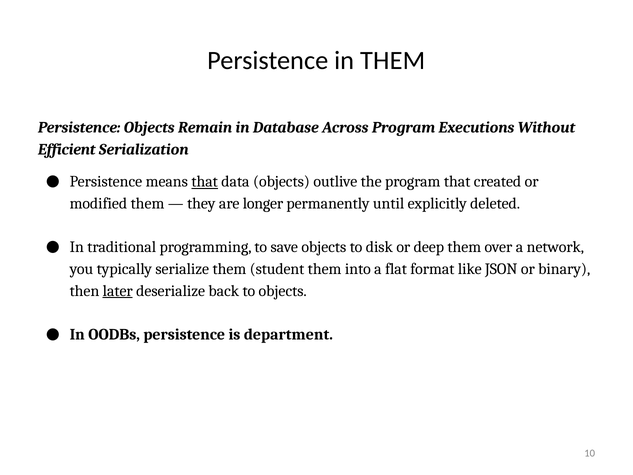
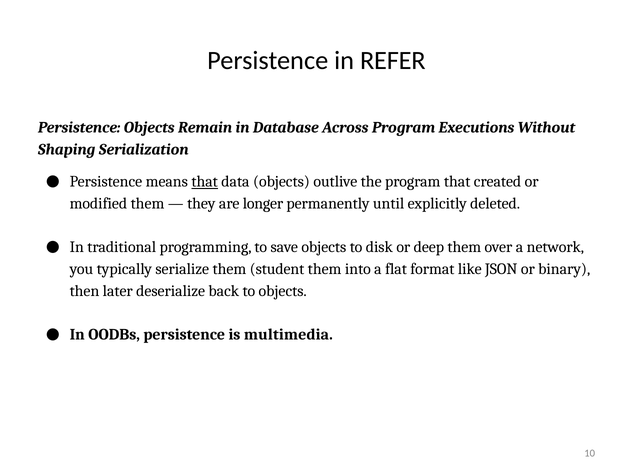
in THEM: THEM -> REFER (393, 60)
Efficient: Efficient -> Shaping (67, 149)
later underline: present -> none (118, 291)
department: department -> multimedia (288, 334)
